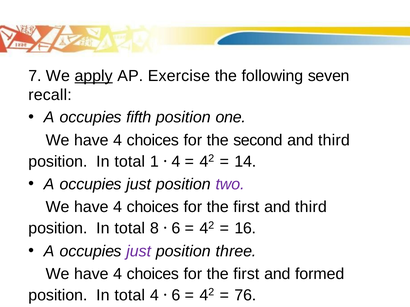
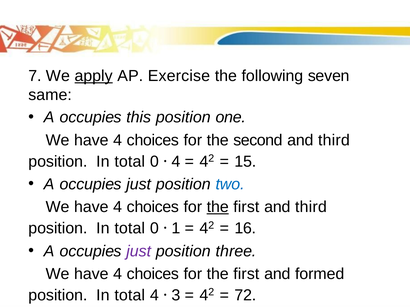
recall: recall -> same (50, 95)
fifth: fifth -> this (139, 118)
1: 1 -> 0 (154, 162)
14: 14 -> 15 (245, 162)
two colour: purple -> blue (230, 185)
the underline: none -> present (218, 207)
8: 8 -> 0 (154, 229)
6: 6 -> 1 (176, 229)
6: 6 -> 3 (176, 296)
76: 76 -> 72 (245, 296)
